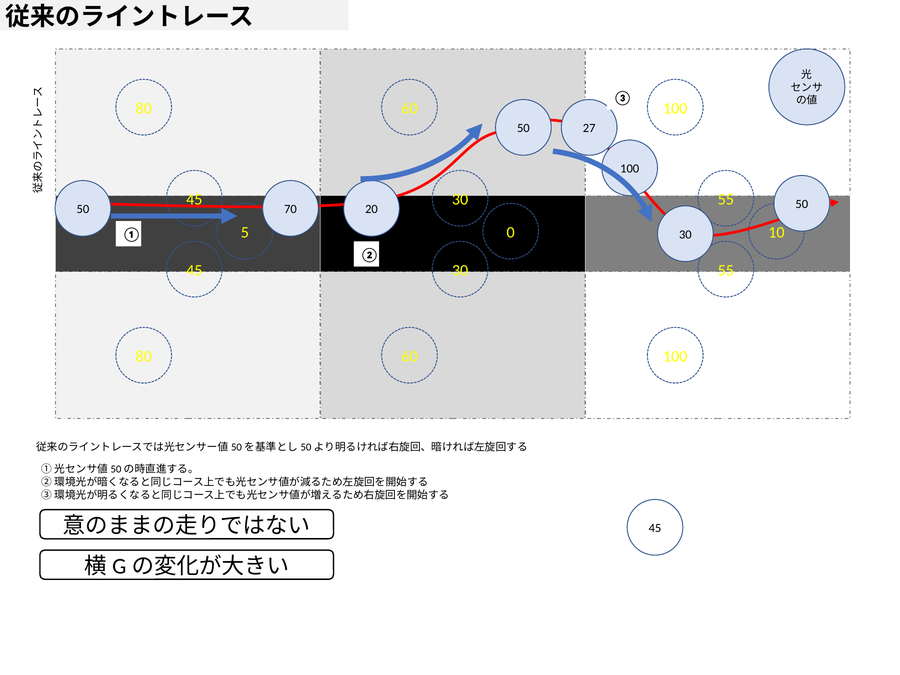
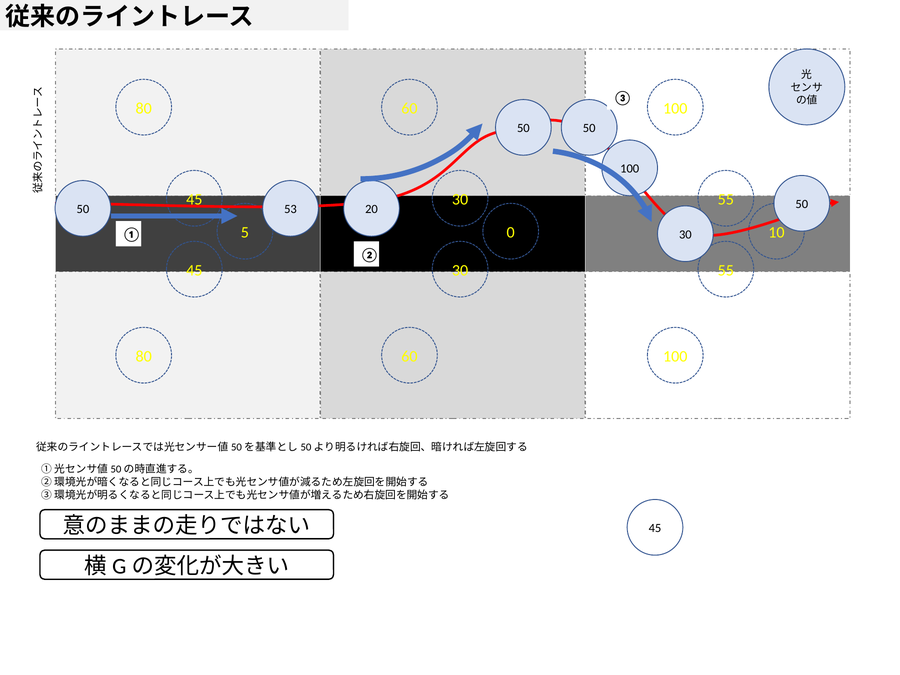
50 27: 27 -> 50 (589, 128)
70: 70 -> 53 (290, 209)
